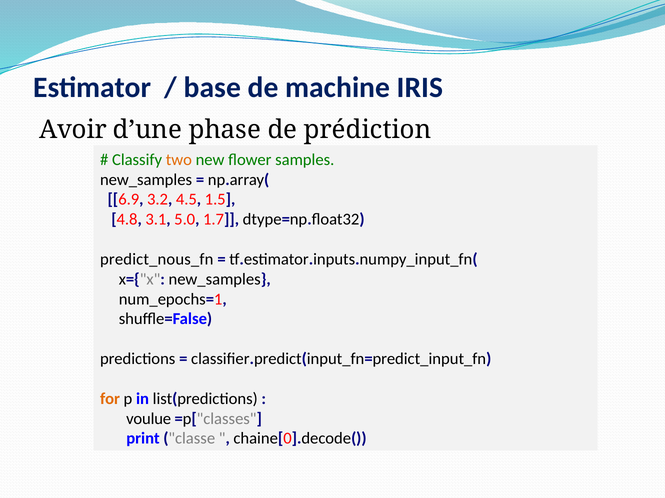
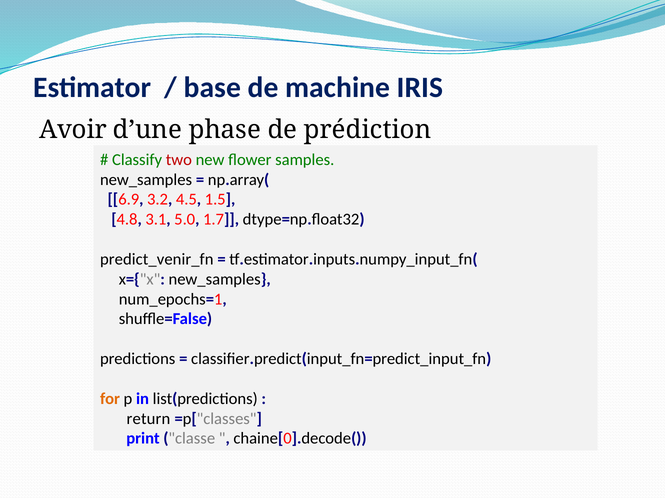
two colour: orange -> red (179, 160)
predict_nous_fn: predict_nous_fn -> predict_venir_fn (157, 260)
voulue: voulue -> return (148, 419)
